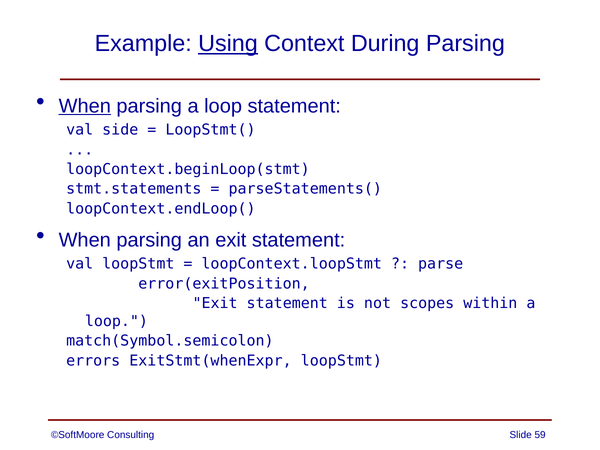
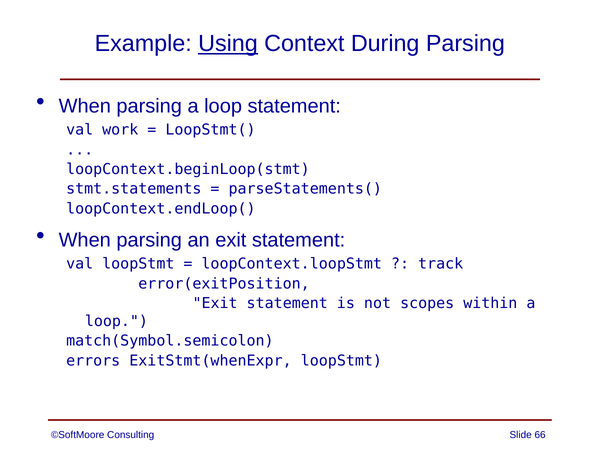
When underline: present -> none (85, 106)
side: side -> work (120, 130)
parse: parse -> track (441, 264)
59: 59 -> 66 (540, 435)
